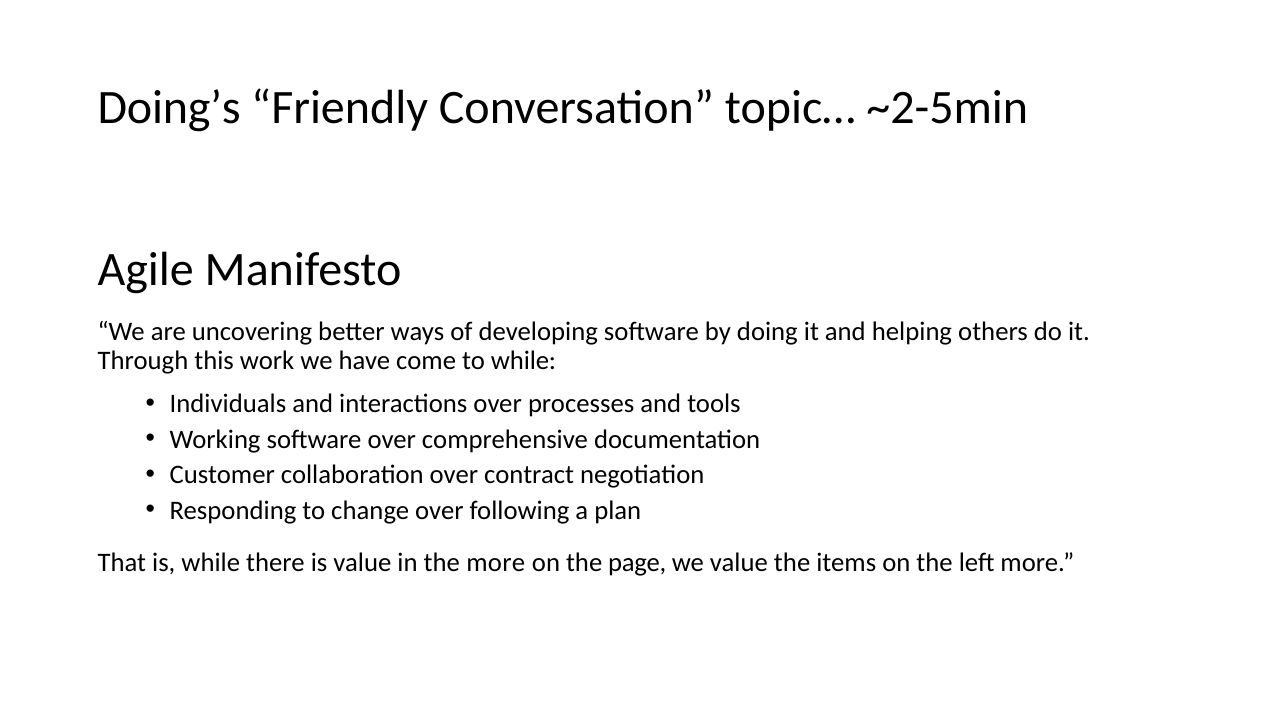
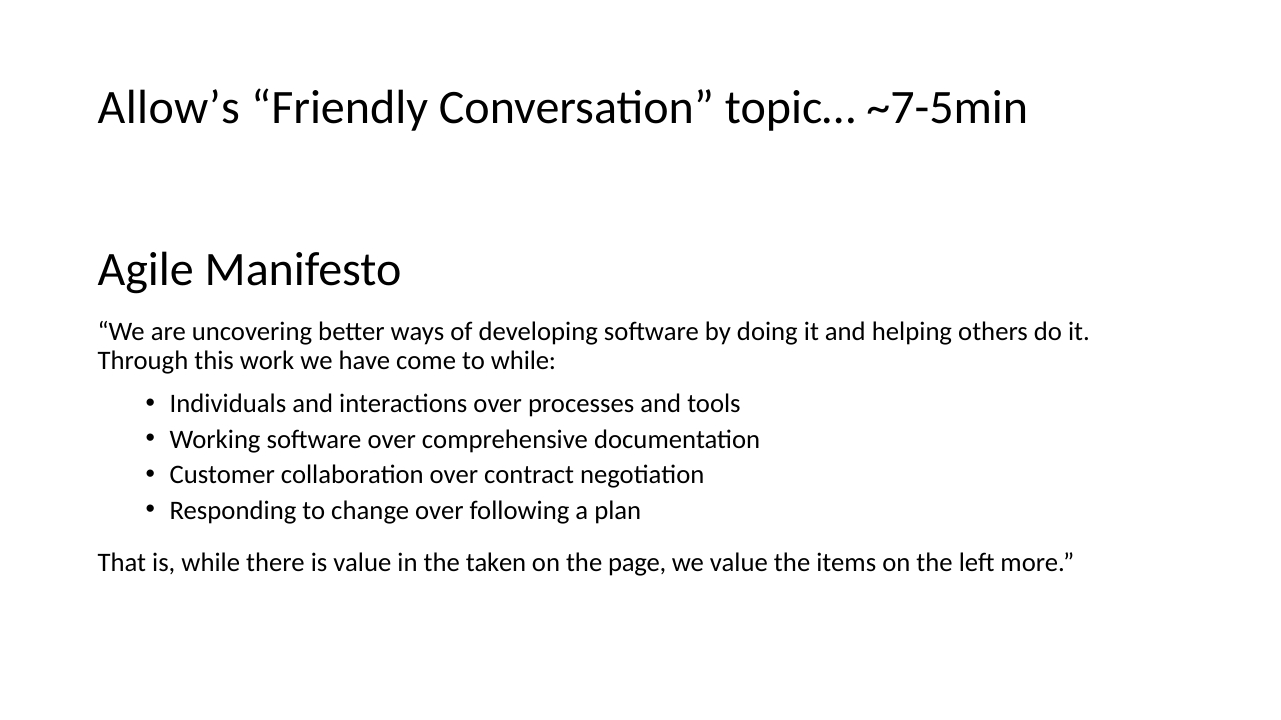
Doing’s: Doing’s -> Allow’s (169, 108)
~2-5min: ~2-5min -> ~7-5min (947, 108)
the more: more -> taken (496, 564)
